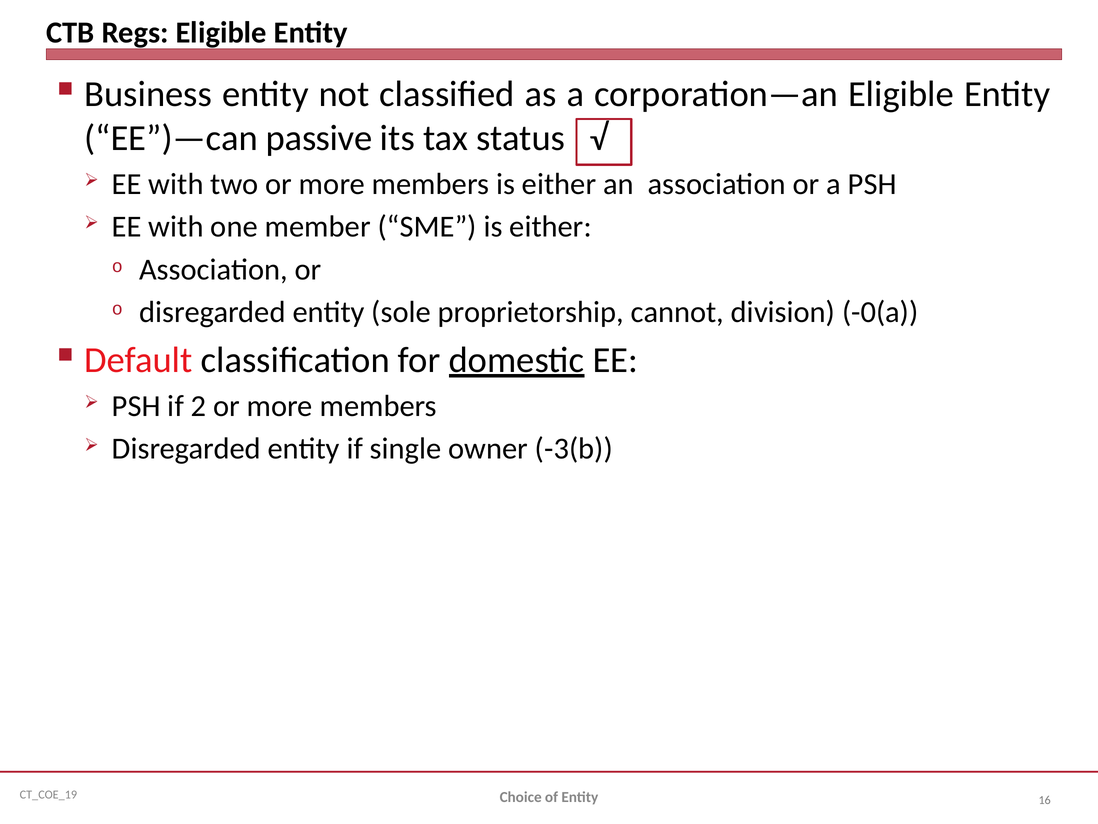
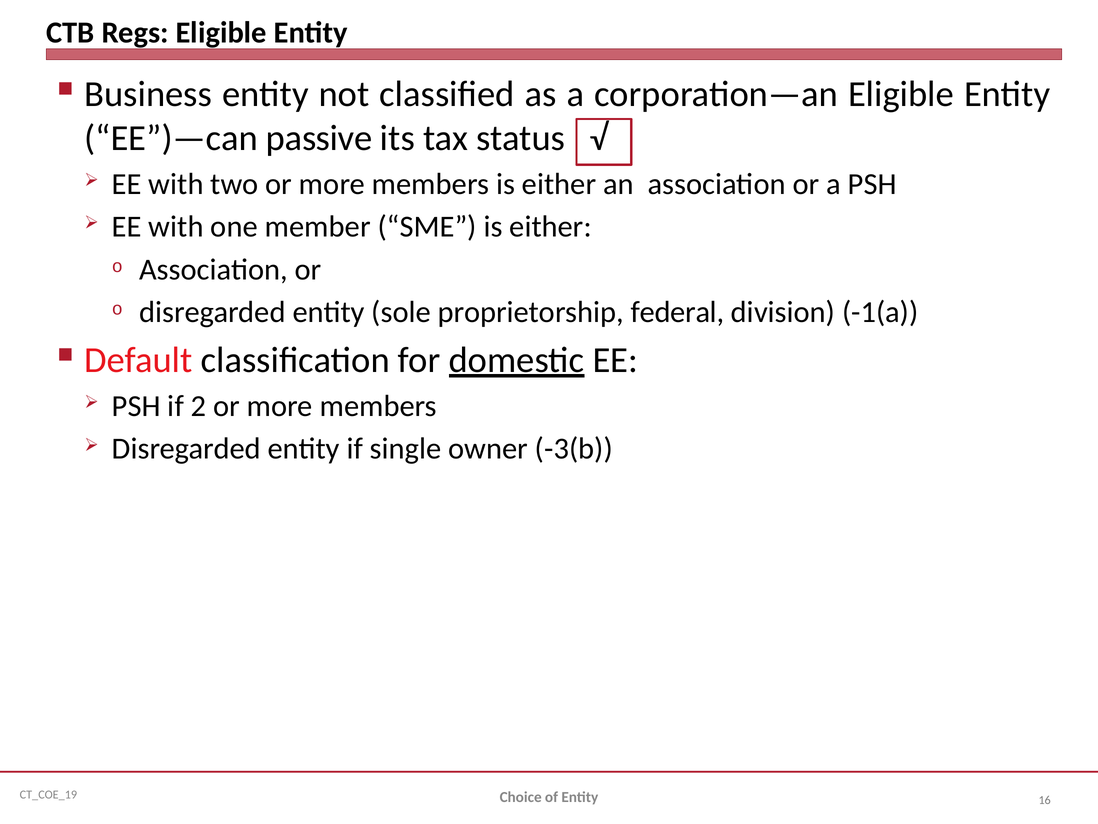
cannot: cannot -> federal (678, 312)
-0(a: -0(a -> -1(a (880, 312)
